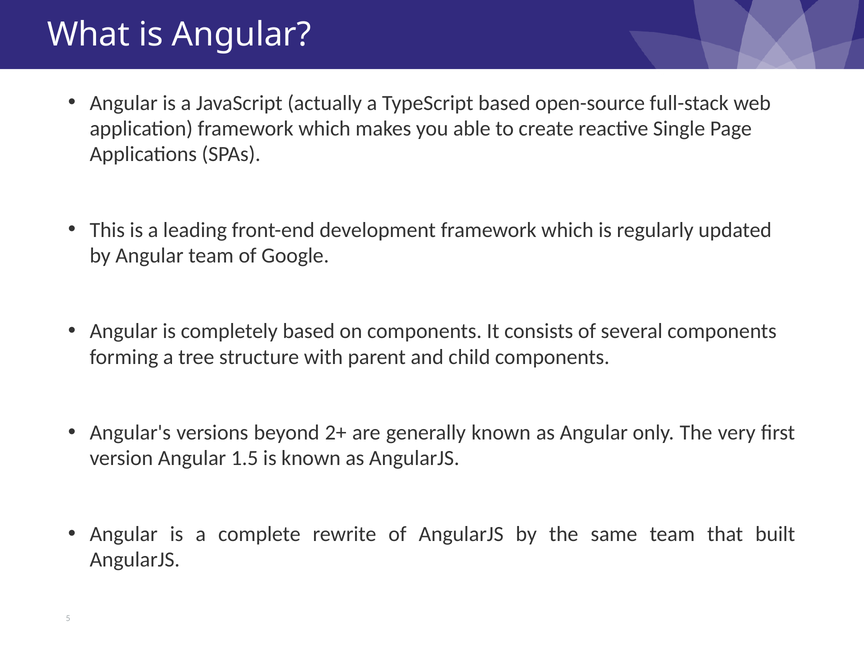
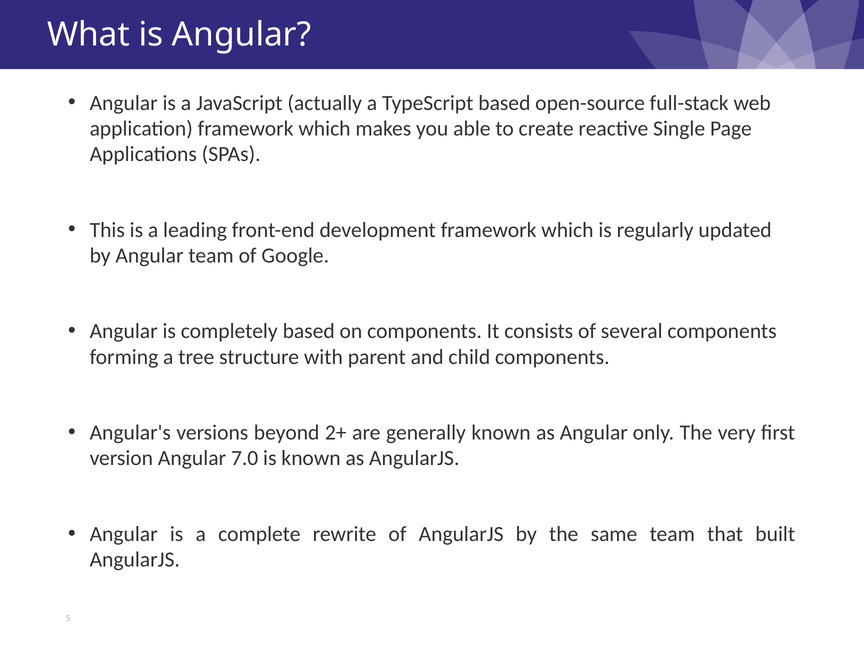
1.5: 1.5 -> 7.0 (245, 458)
